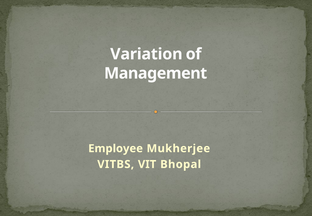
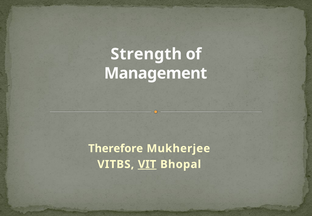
Variation: Variation -> Strength (146, 54)
Employee: Employee -> Therefore (116, 148)
VIT underline: none -> present (147, 164)
